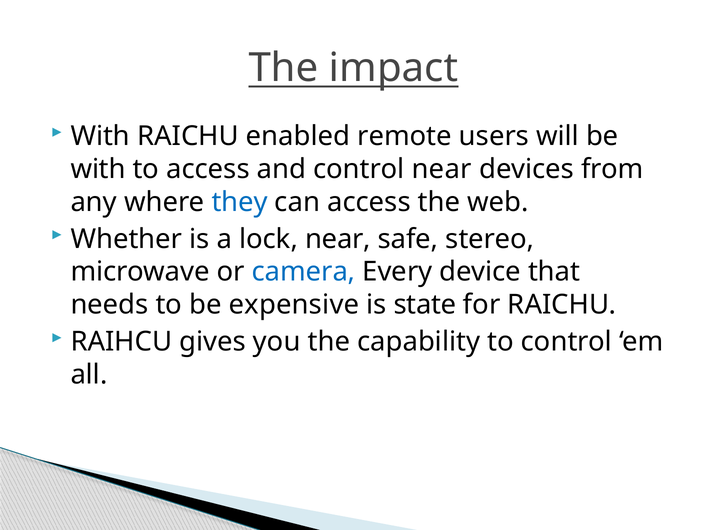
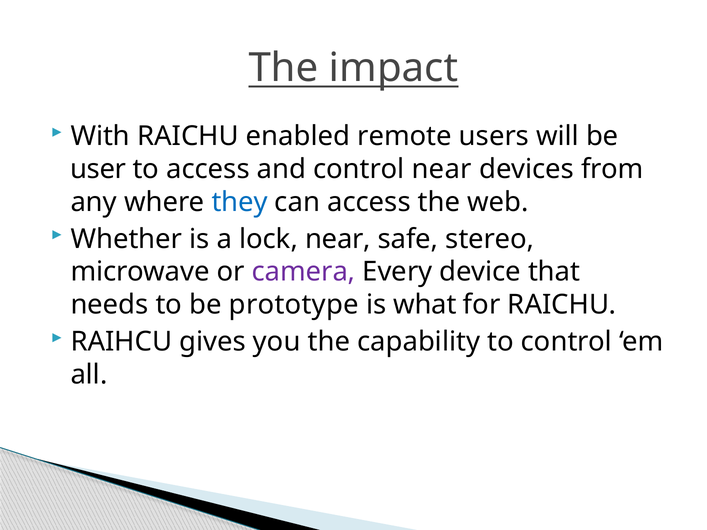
with: with -> user (98, 169)
camera colour: blue -> purple (304, 272)
expensive: expensive -> prototype (294, 305)
state: state -> what (425, 305)
